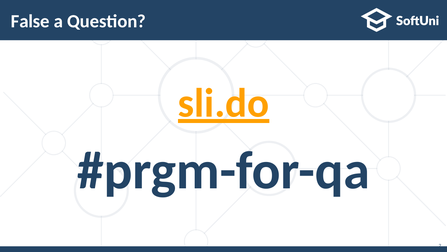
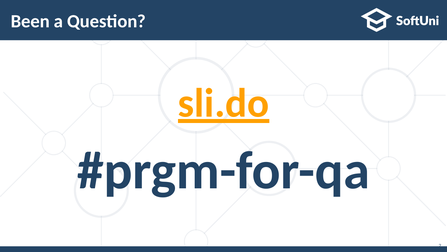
False: False -> Been (30, 21)
